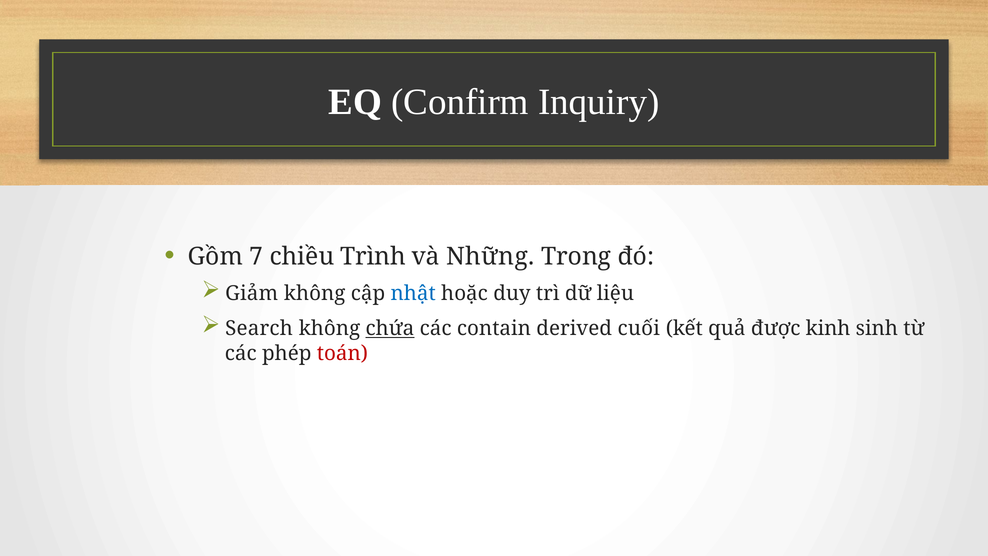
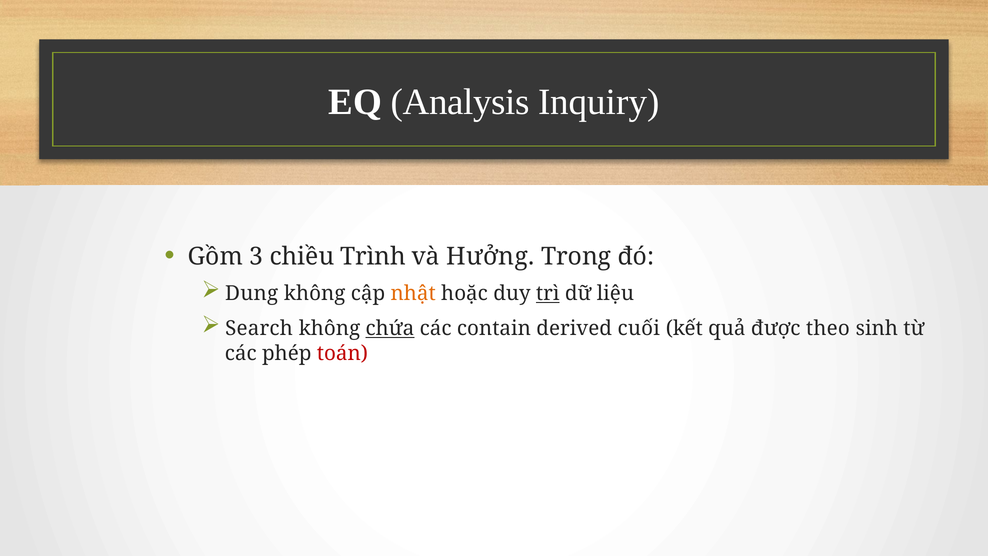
Confirm: Confirm -> Analysis (460, 102)
7: 7 -> 3 (256, 256)
Những: Những -> Hưởng (490, 256)
Giảm: Giảm -> Dung (252, 293)
nhật colour: blue -> orange (413, 293)
trì underline: none -> present (548, 293)
kinh: kinh -> theo (828, 328)
